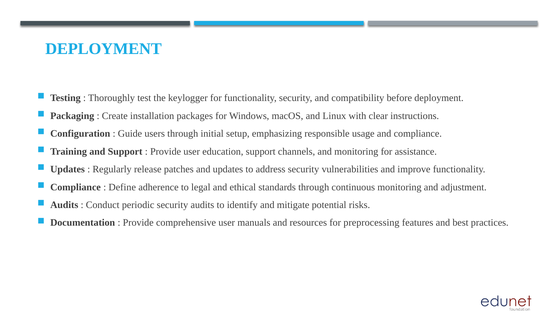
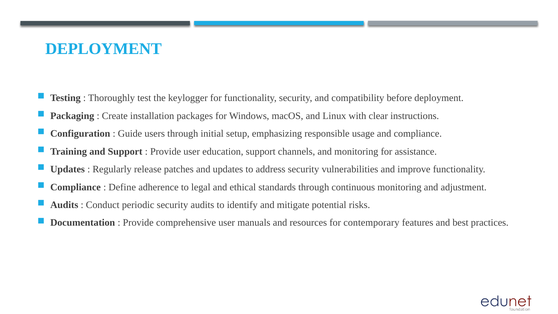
preprocessing: preprocessing -> contemporary (371, 223)
